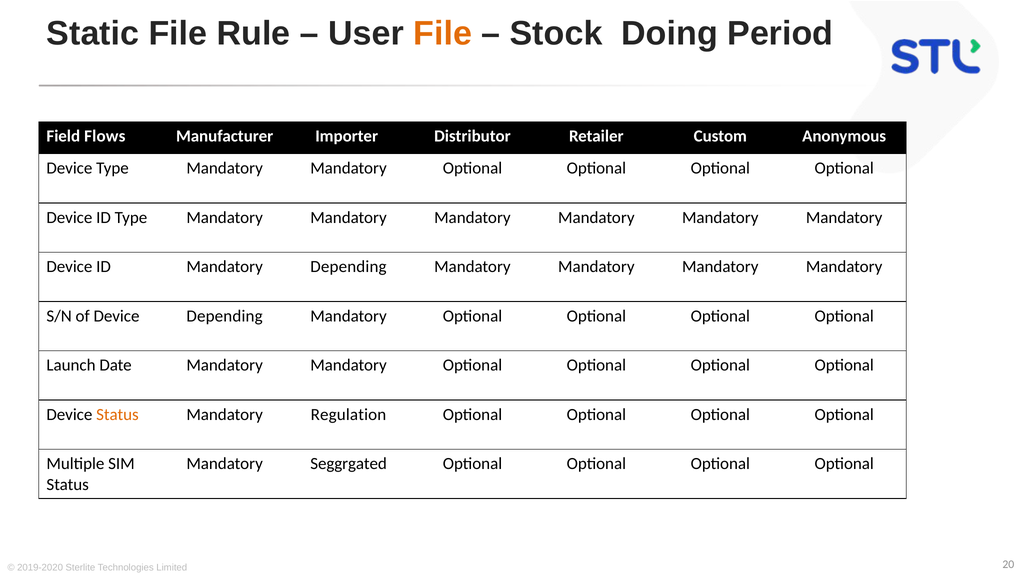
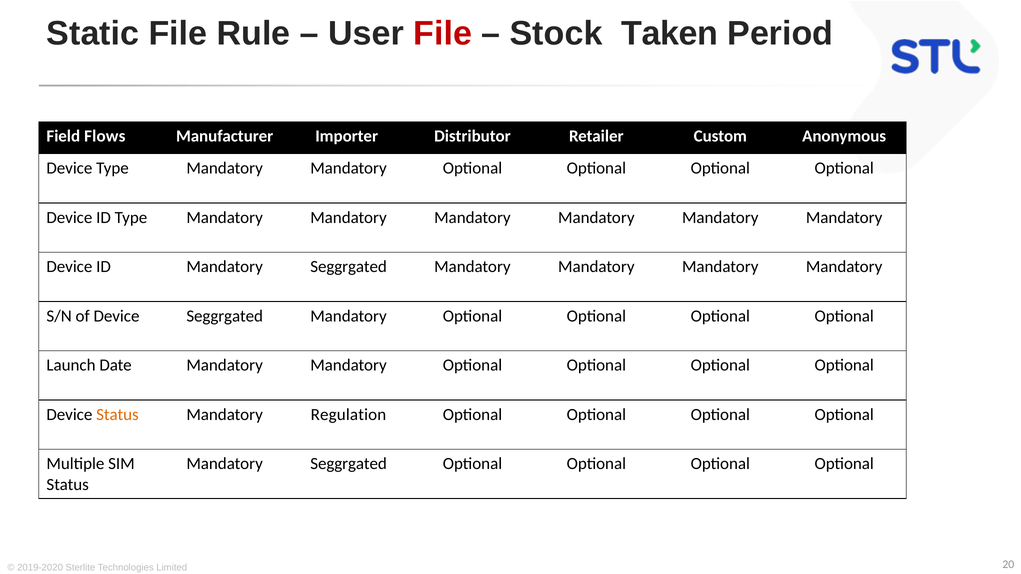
File colour: orange -> red (443, 33)
Doing: Doing -> Taken (670, 33)
ID Mandatory Depending: Depending -> Seggrgated (349, 267)
Device Depending: Depending -> Seggrgated (225, 316)
